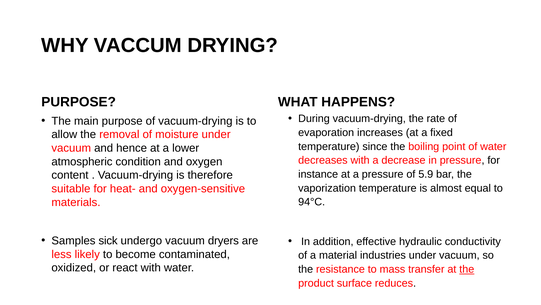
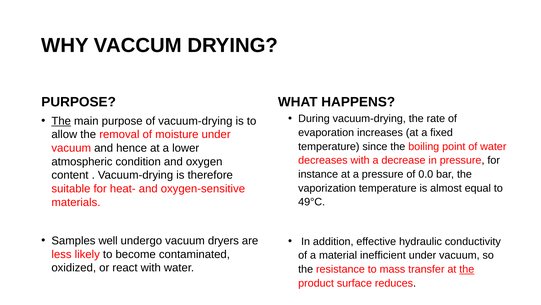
The underline: none -> present (61, 121)
5.9: 5.9 -> 0.0 (426, 174)
94°C: 94°C -> 49°C (312, 202)
sick: sick -> well (108, 241)
industries: industries -> inefficient (383, 255)
